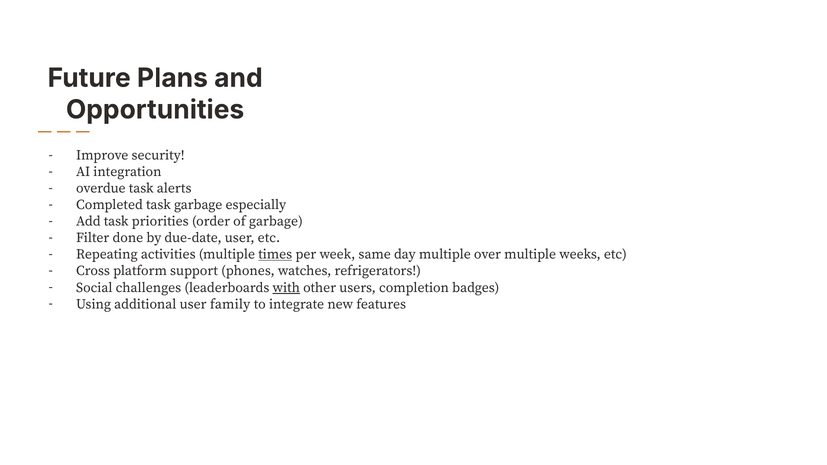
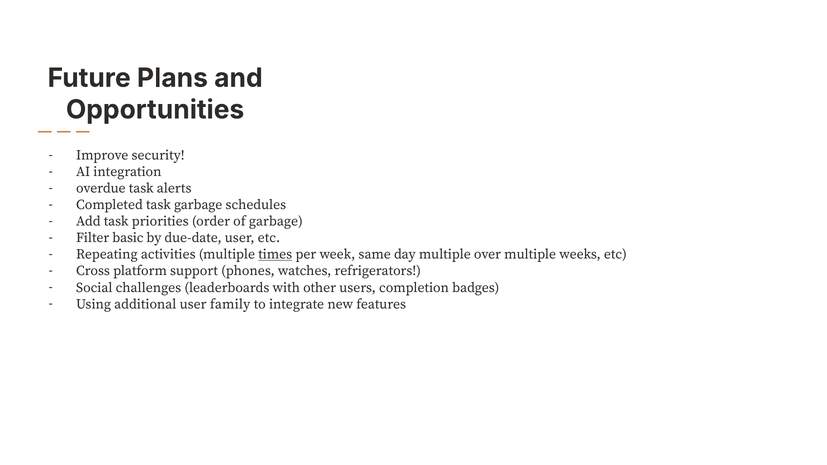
especially: especially -> schedules (256, 205)
done: done -> basic (128, 238)
with underline: present -> none (286, 288)
